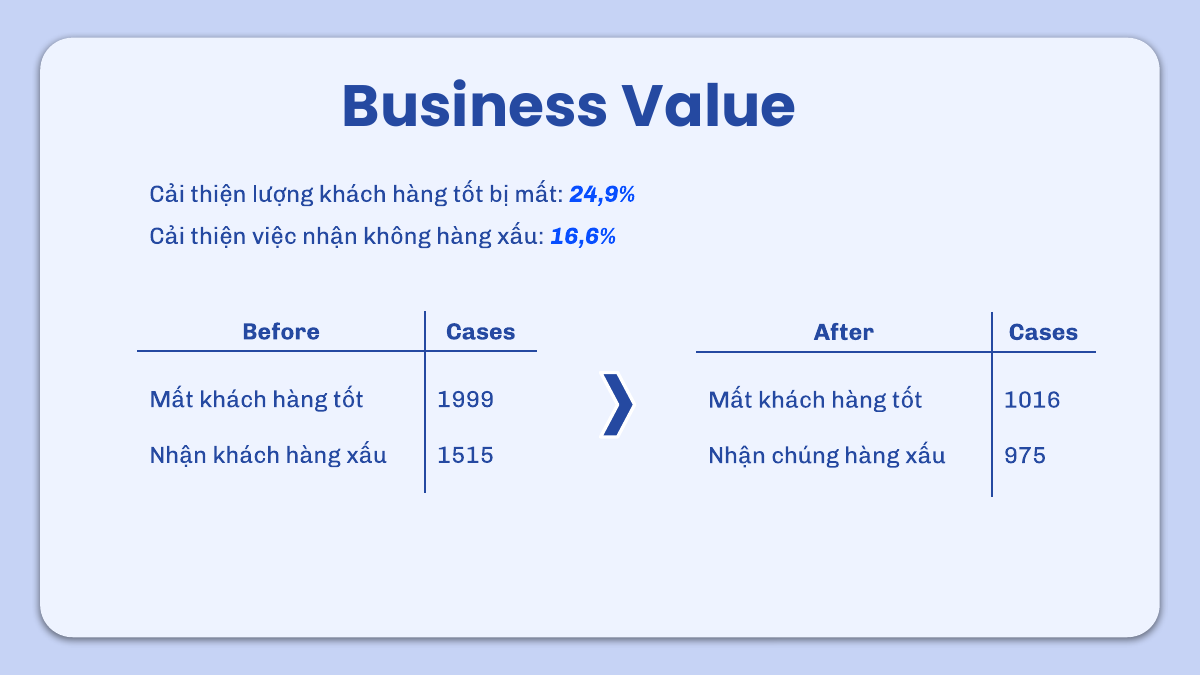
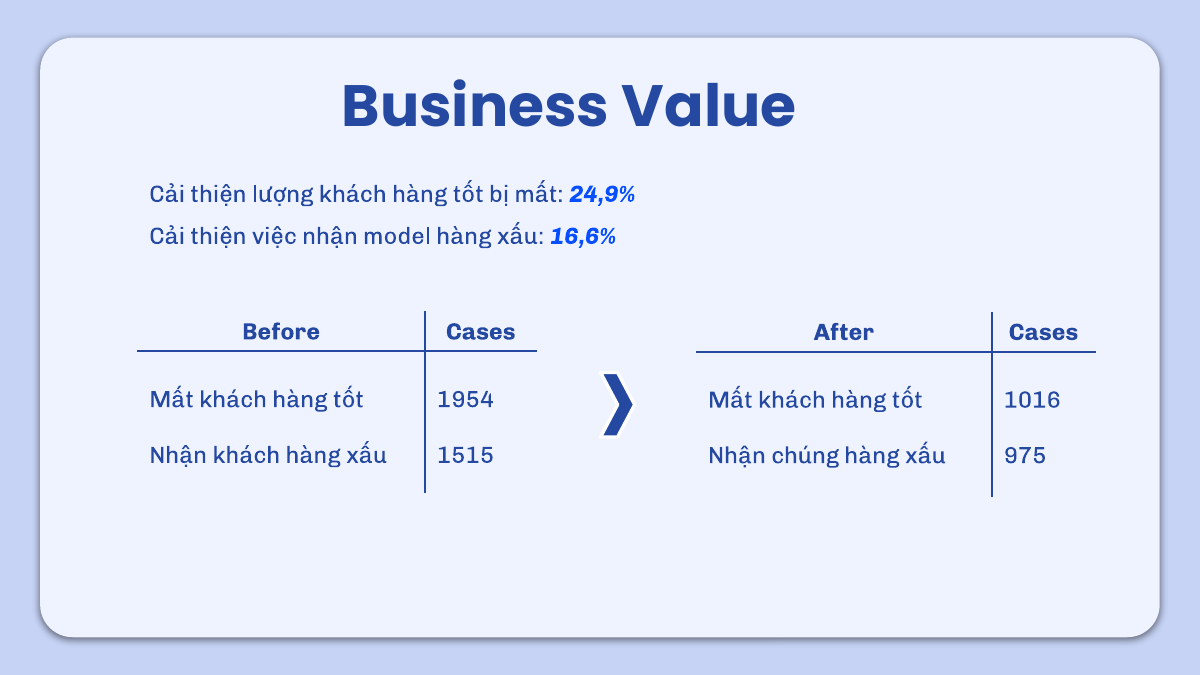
không: không -> model (397, 236)
1999: 1999 -> 1954 (466, 399)
